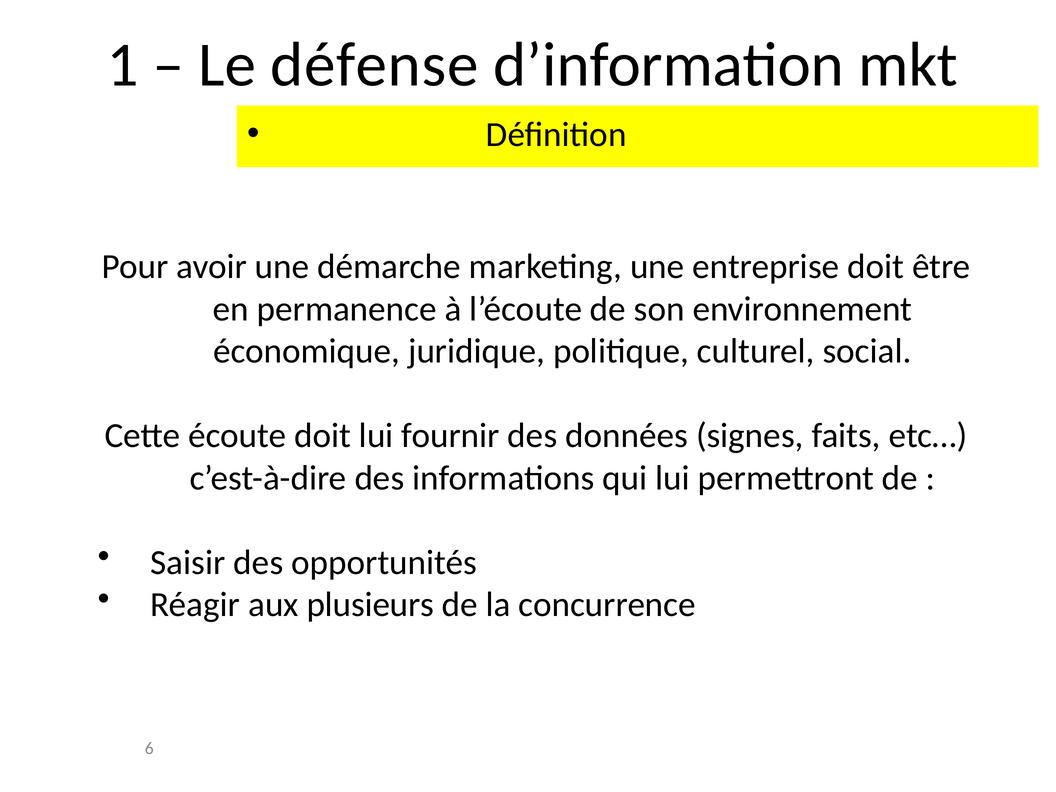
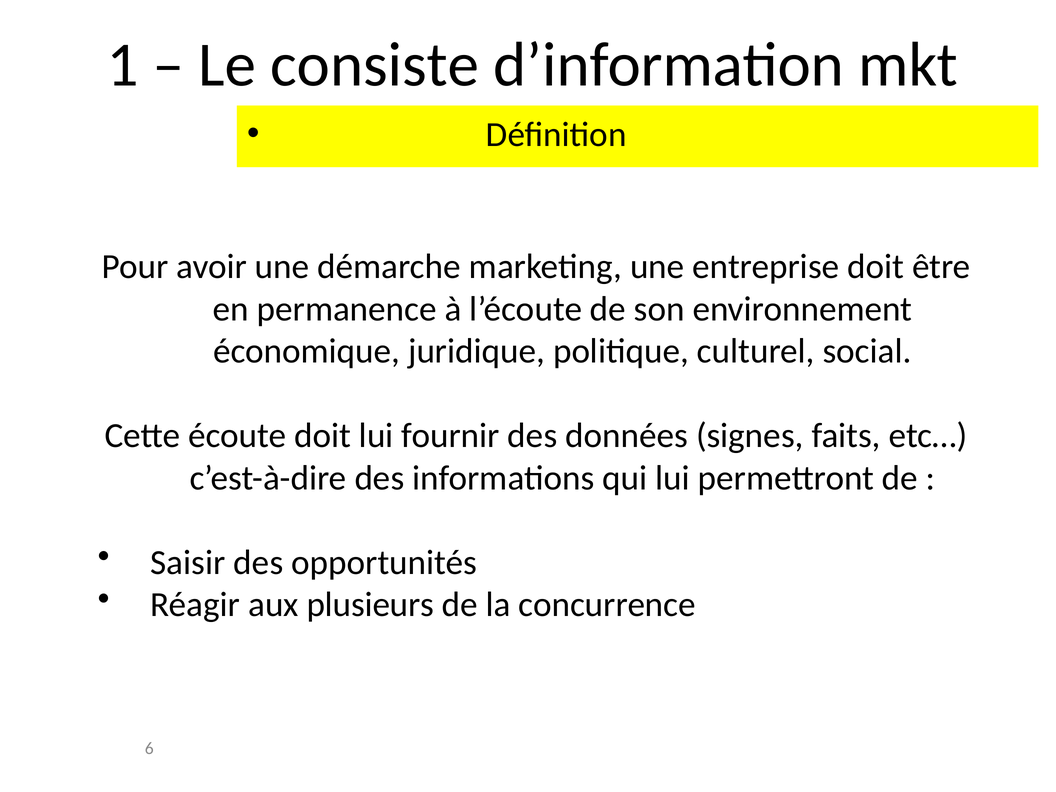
défense: défense -> consiste (375, 65)
